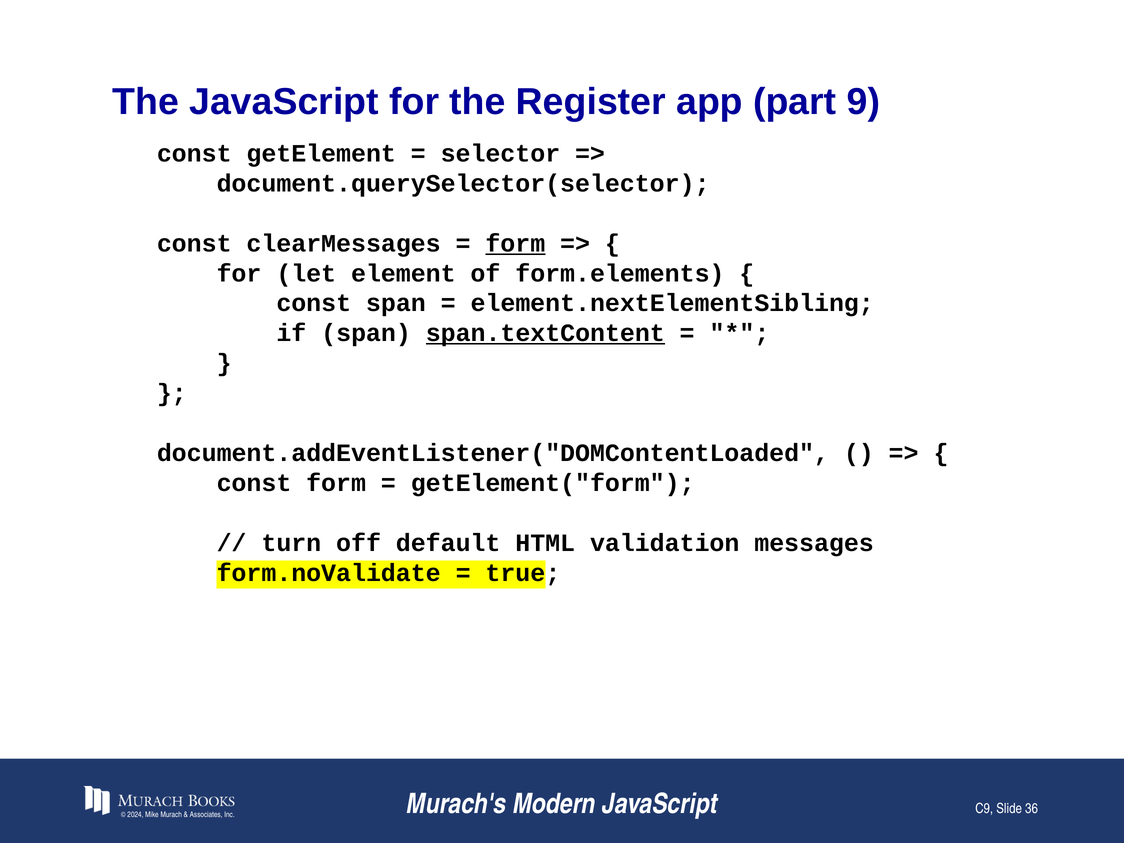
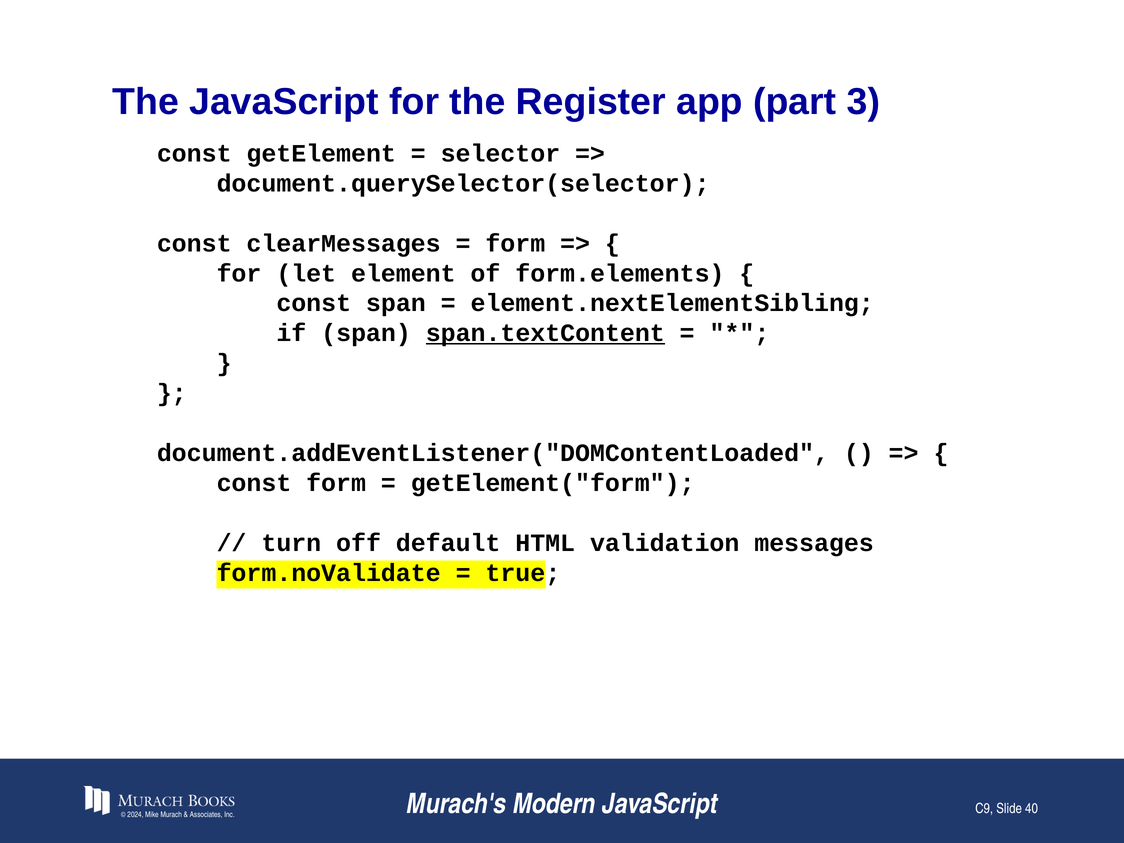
9: 9 -> 3 (863, 102)
form underline: present -> none (515, 243)
36: 36 -> 40 (1032, 809)
